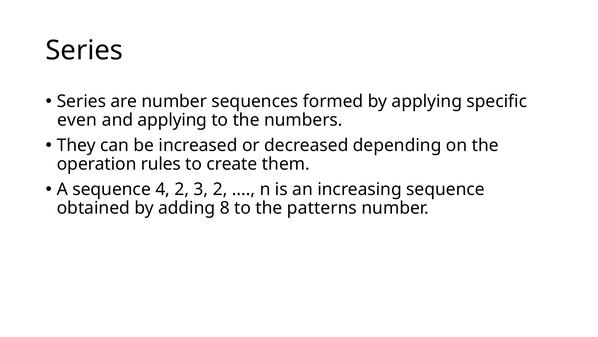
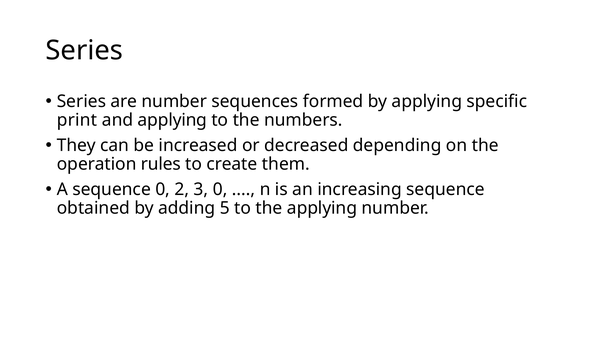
even: even -> print (77, 120)
sequence 4: 4 -> 0 (163, 189)
3 2: 2 -> 0 (220, 189)
8: 8 -> 5 (225, 208)
the patterns: patterns -> applying (322, 208)
